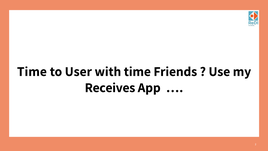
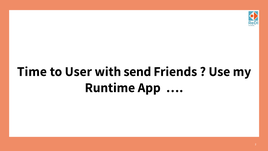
with time: time -> send (137, 71)
Receives: Receives -> Runtime (110, 88)
